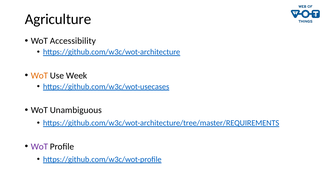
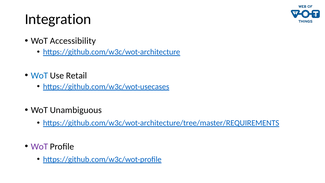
Agriculture: Agriculture -> Integration (58, 19)
WoT colour: orange -> blue (39, 75)
Week: Week -> Retail (76, 75)
